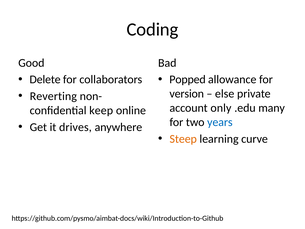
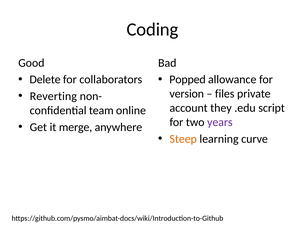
else: else -> files (225, 94)
only: only -> they (221, 108)
many: many -> script (272, 108)
keep: keep -> team (101, 110)
years colour: blue -> purple (220, 122)
drives: drives -> merge (76, 127)
